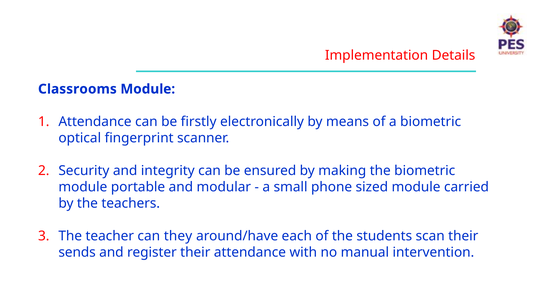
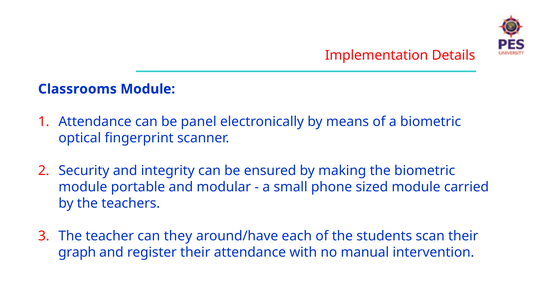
firstly: firstly -> panel (199, 122)
sends: sends -> graph (77, 252)
